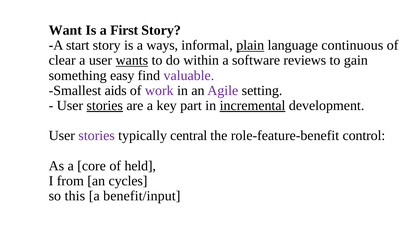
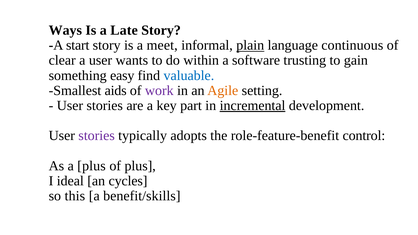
Want: Want -> Ways (65, 30)
First: First -> Late (124, 30)
ways: ways -> meet (162, 45)
wants underline: present -> none (132, 60)
reviews: reviews -> trusting (305, 60)
valuable colour: purple -> blue (189, 75)
Agile colour: purple -> orange (223, 91)
stories underline: present -> none (105, 106)
central: central -> adopts (189, 136)
a core: core -> plus (92, 166)
of held: held -> plus (140, 166)
from: from -> ideal (70, 181)
benefit/input: benefit/input -> benefit/skills (142, 196)
